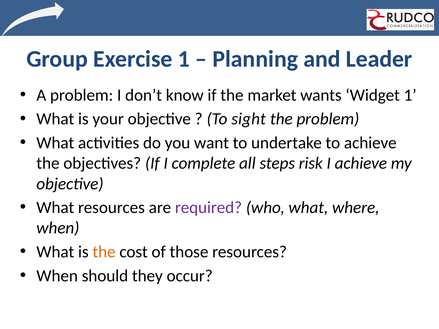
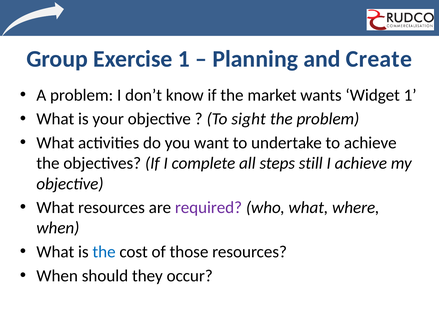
Leader: Leader -> Create (379, 59)
risk: risk -> still (311, 163)
the colour: orange -> blue (104, 252)
